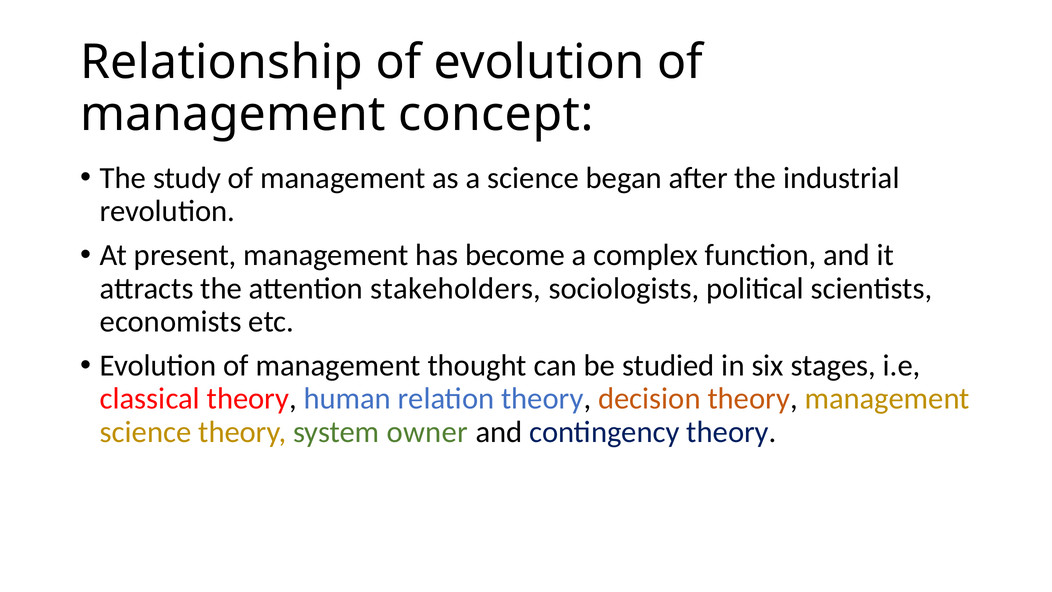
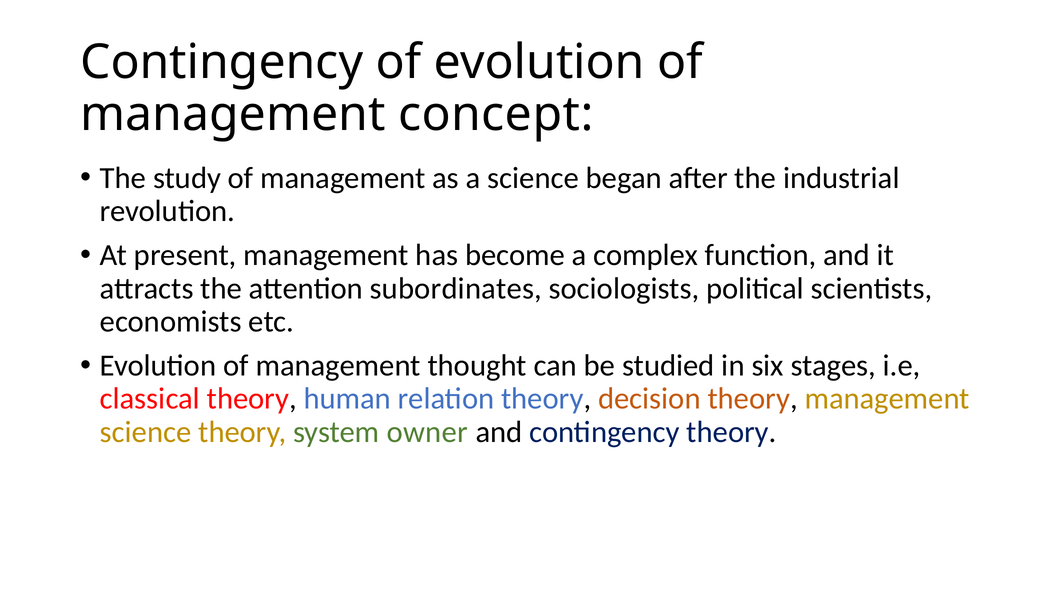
Relationship: Relationship -> Contingency (222, 62)
stakeholders: stakeholders -> subordinates (456, 288)
